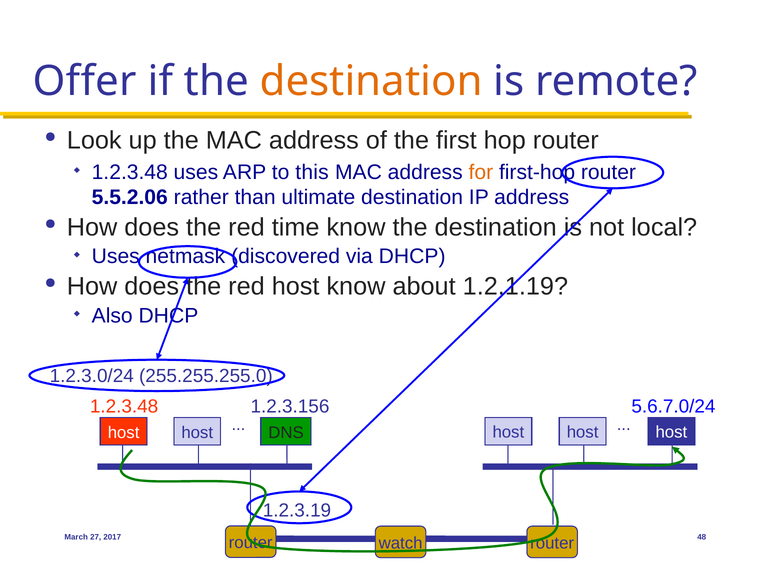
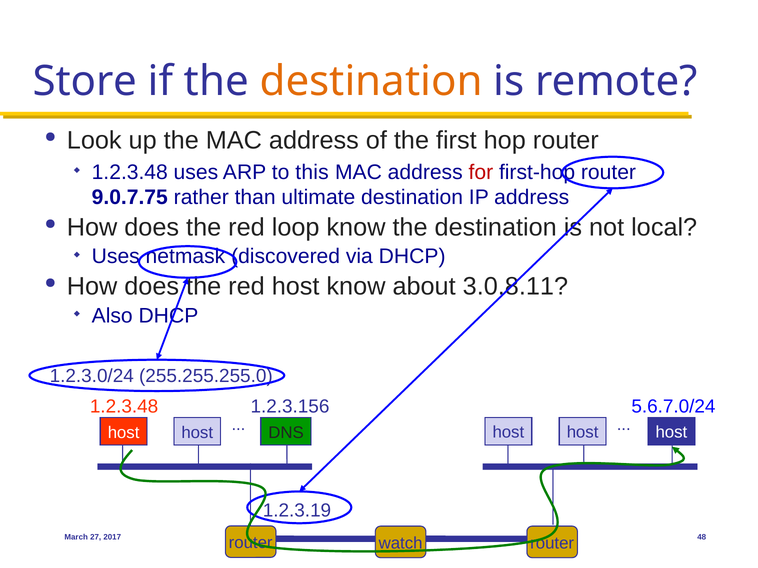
Offer: Offer -> Store (85, 81)
for colour: orange -> red (481, 172)
5.5.2.06: 5.5.2.06 -> 9.0.7.75 (130, 198)
time: time -> loop (296, 227)
1.2.1.19: 1.2.1.19 -> 3.0.8.11 (515, 287)
